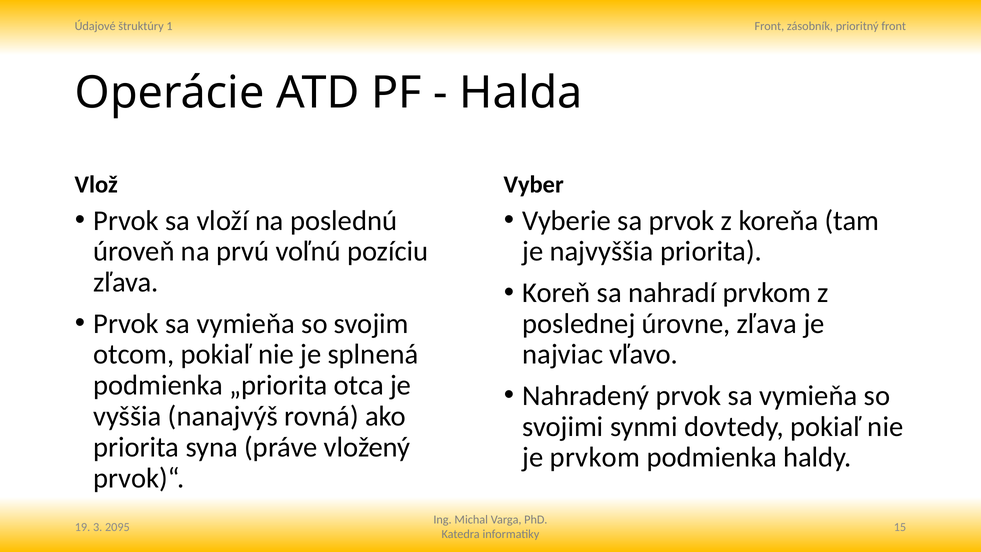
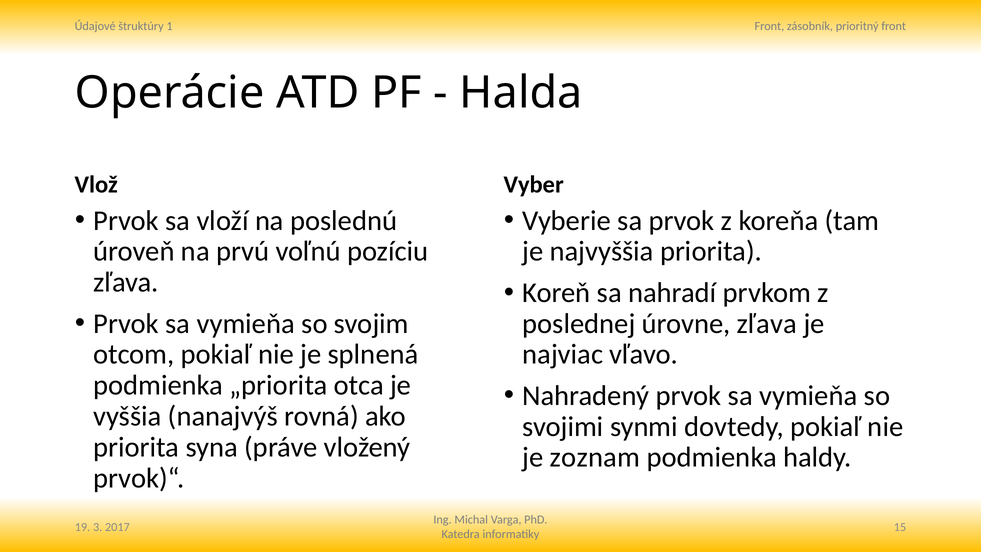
je prvkom: prvkom -> zoznam (595, 457)
2095: 2095 -> 2017 (117, 527)
